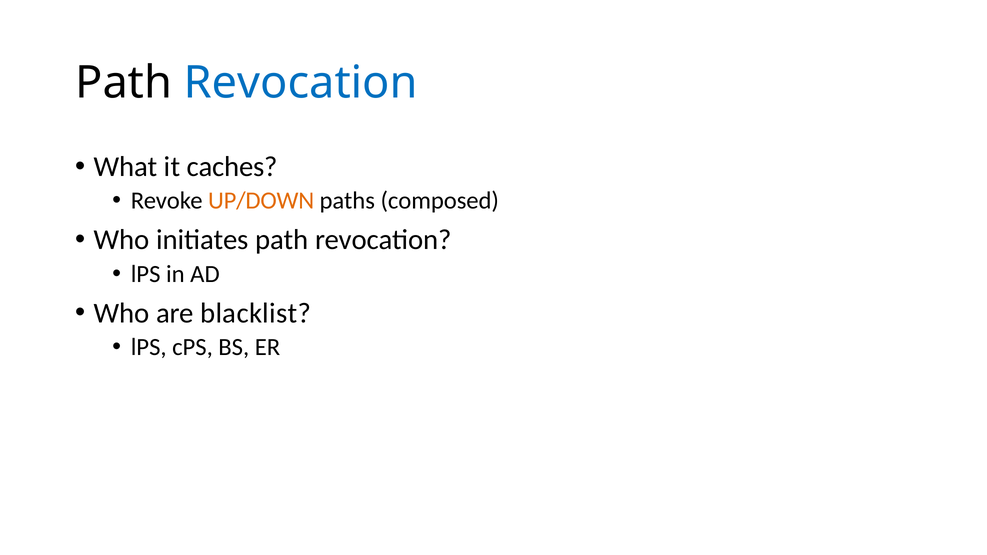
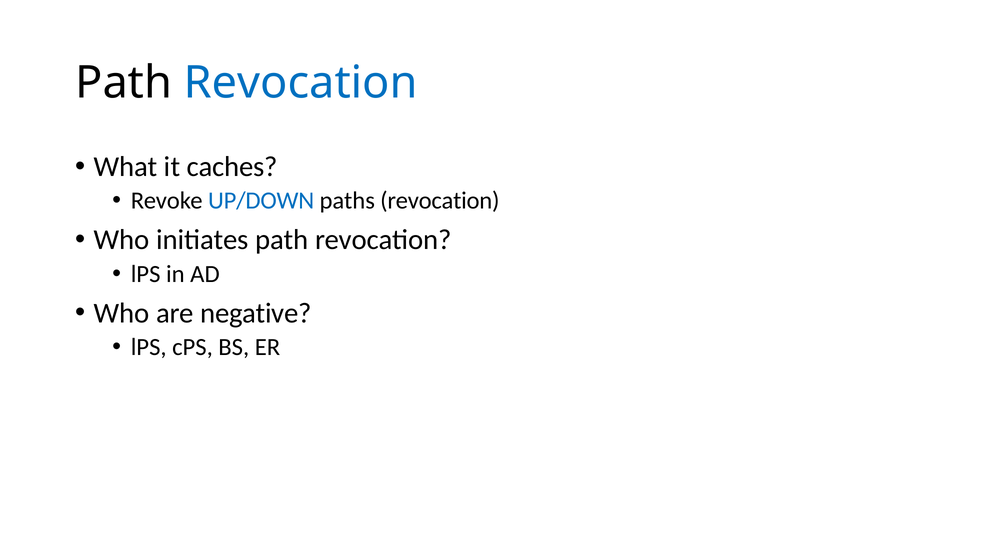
UP/DOWN colour: orange -> blue (261, 201)
paths composed: composed -> revocation (440, 201)
blacklist: blacklist -> negative (256, 313)
